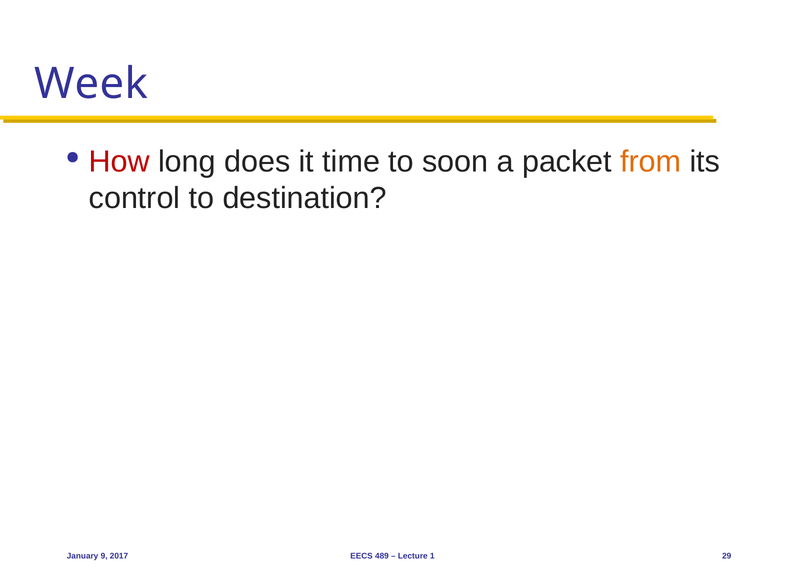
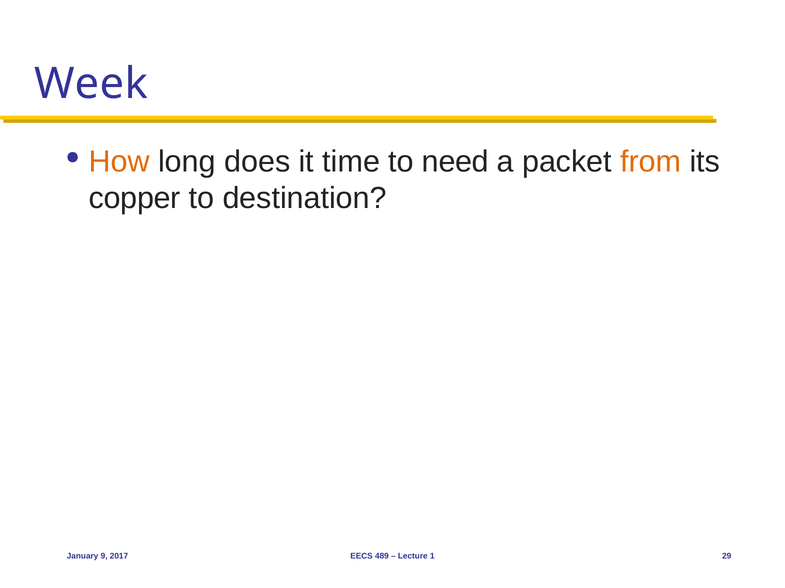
How colour: red -> orange (119, 162)
soon: soon -> need (455, 162)
control: control -> copper (135, 198)
